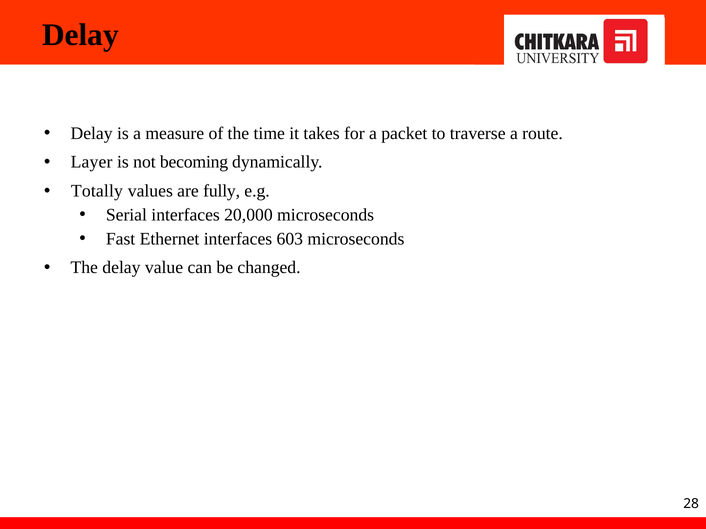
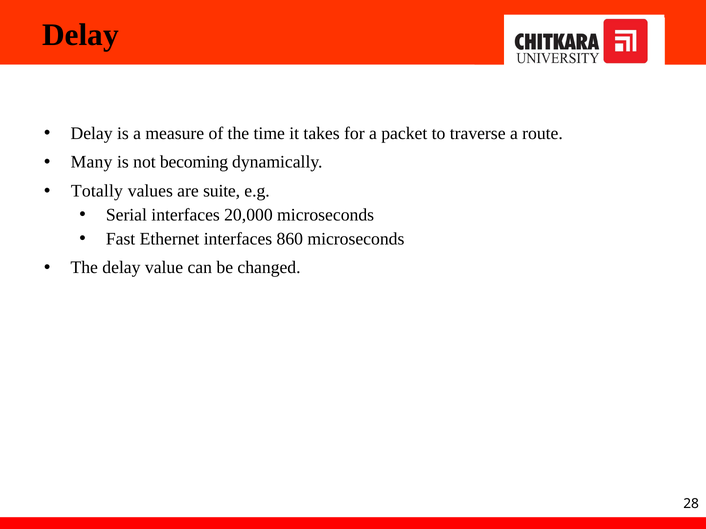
Layer: Layer -> Many (92, 162)
fully: fully -> suite (222, 191)
603: 603 -> 860 (290, 239)
